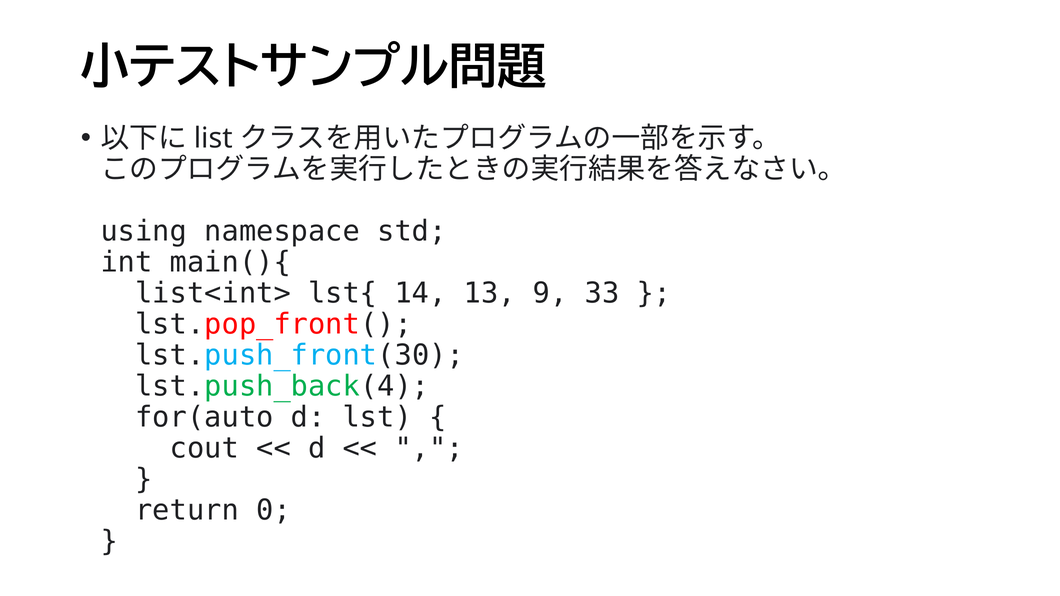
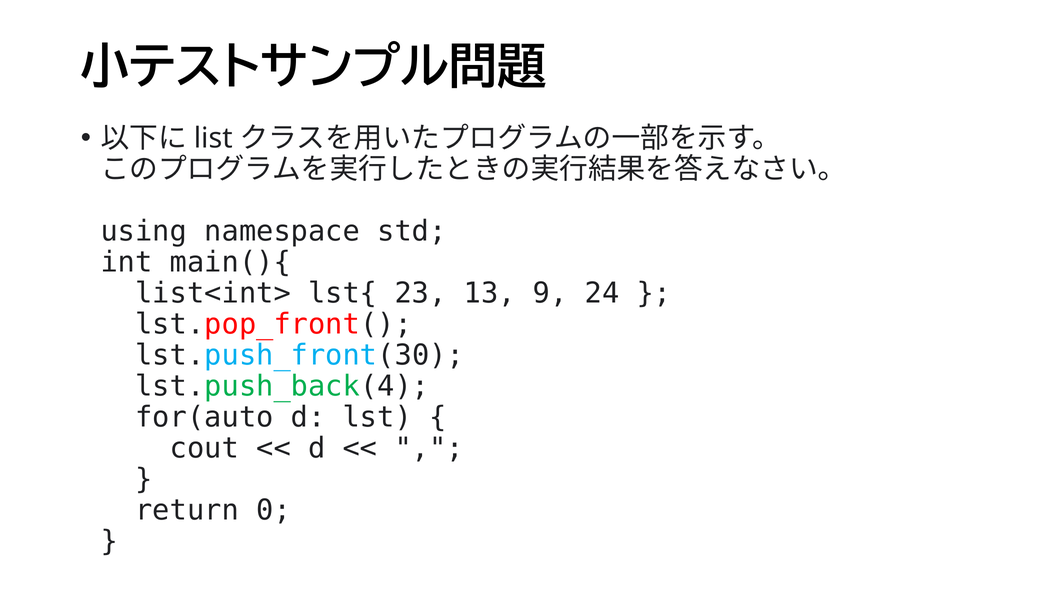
14: 14 -> 23 (420, 293)
33: 33 -> 24 (602, 293)
